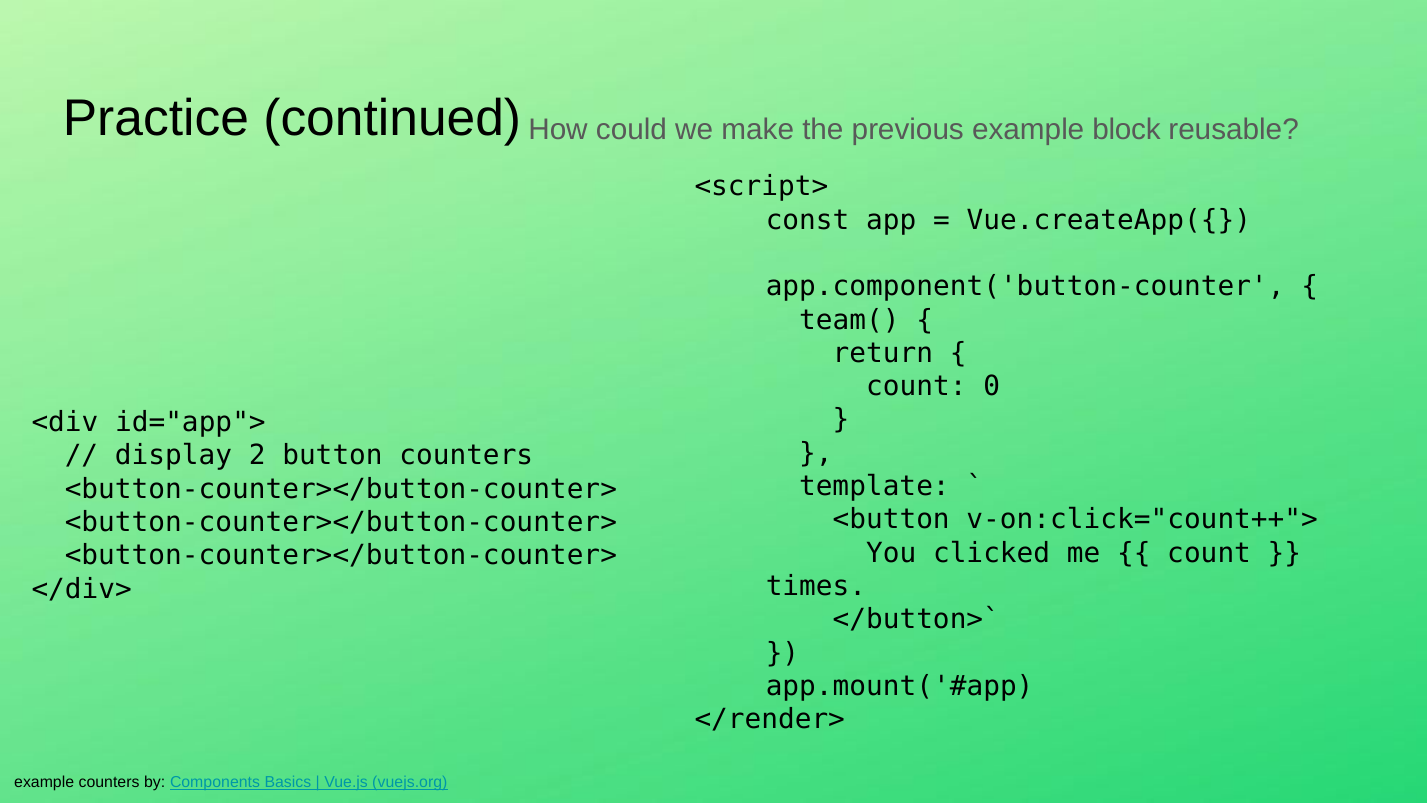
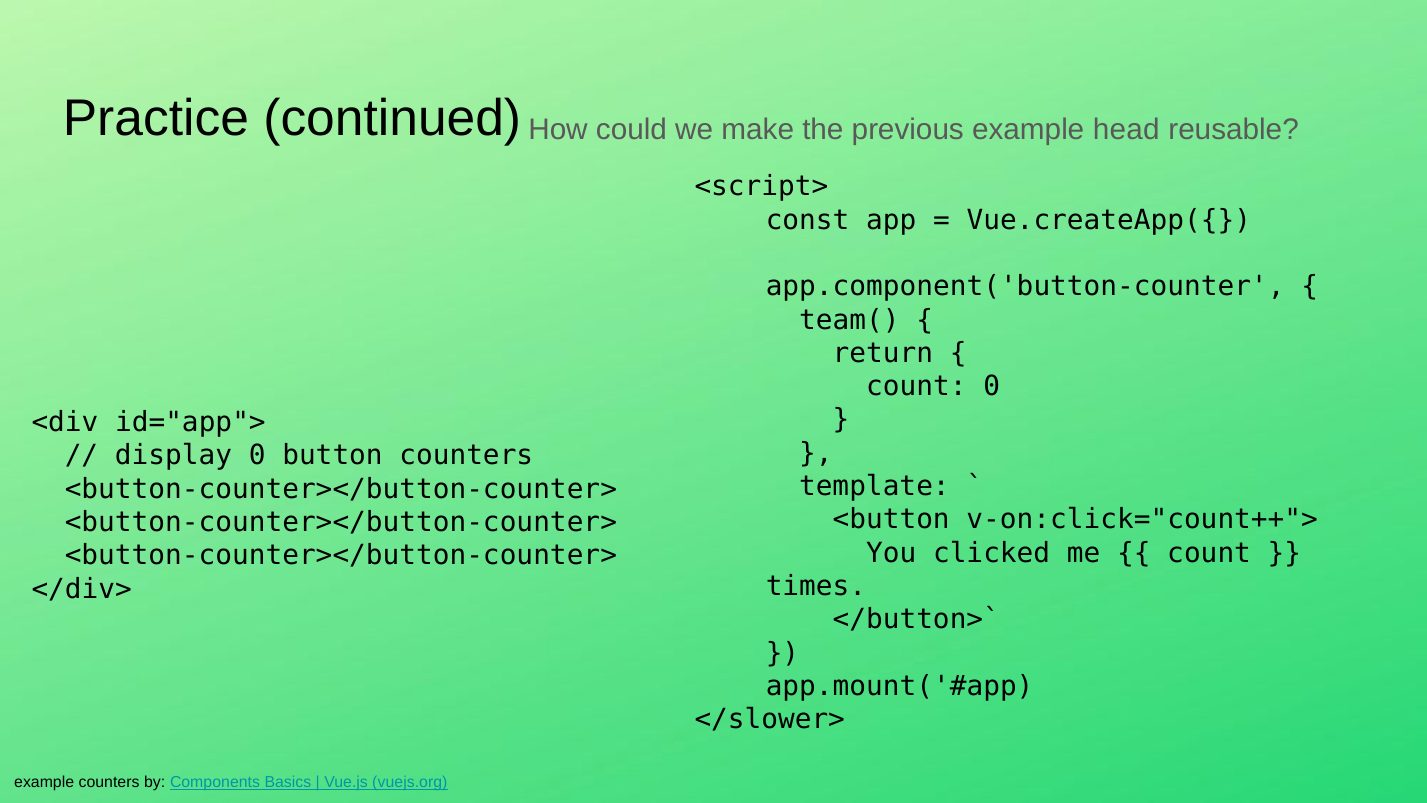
block: block -> head (1126, 130)
display 2: 2 -> 0 (257, 455)
</render>: </render> -> </slower> (770, 720)
